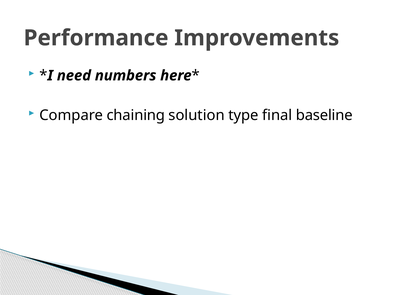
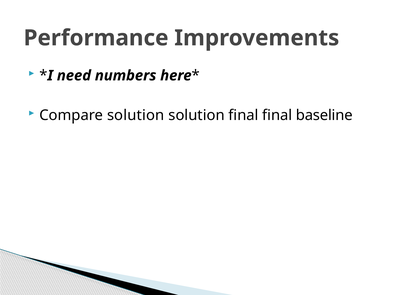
Compare chaining: chaining -> solution (136, 116)
solution type: type -> final (243, 116)
